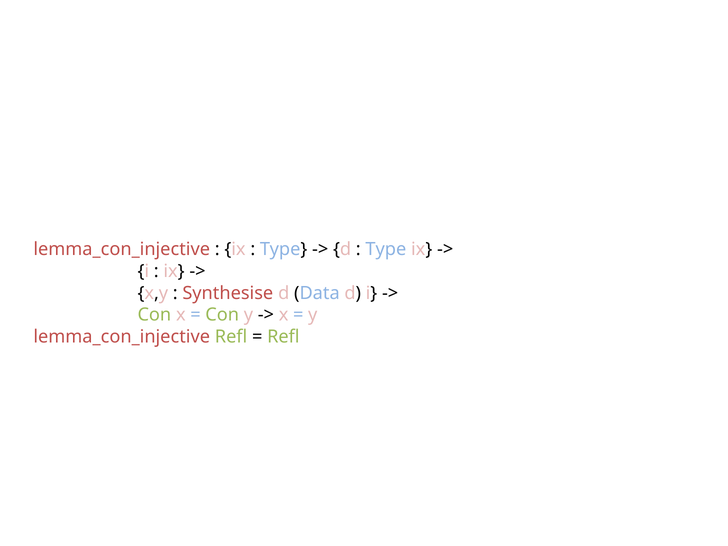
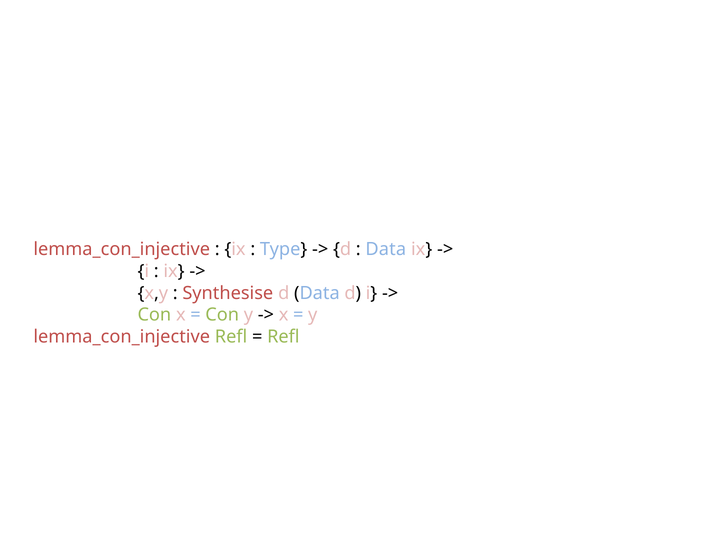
Type: Type -> Data (386, 249)
